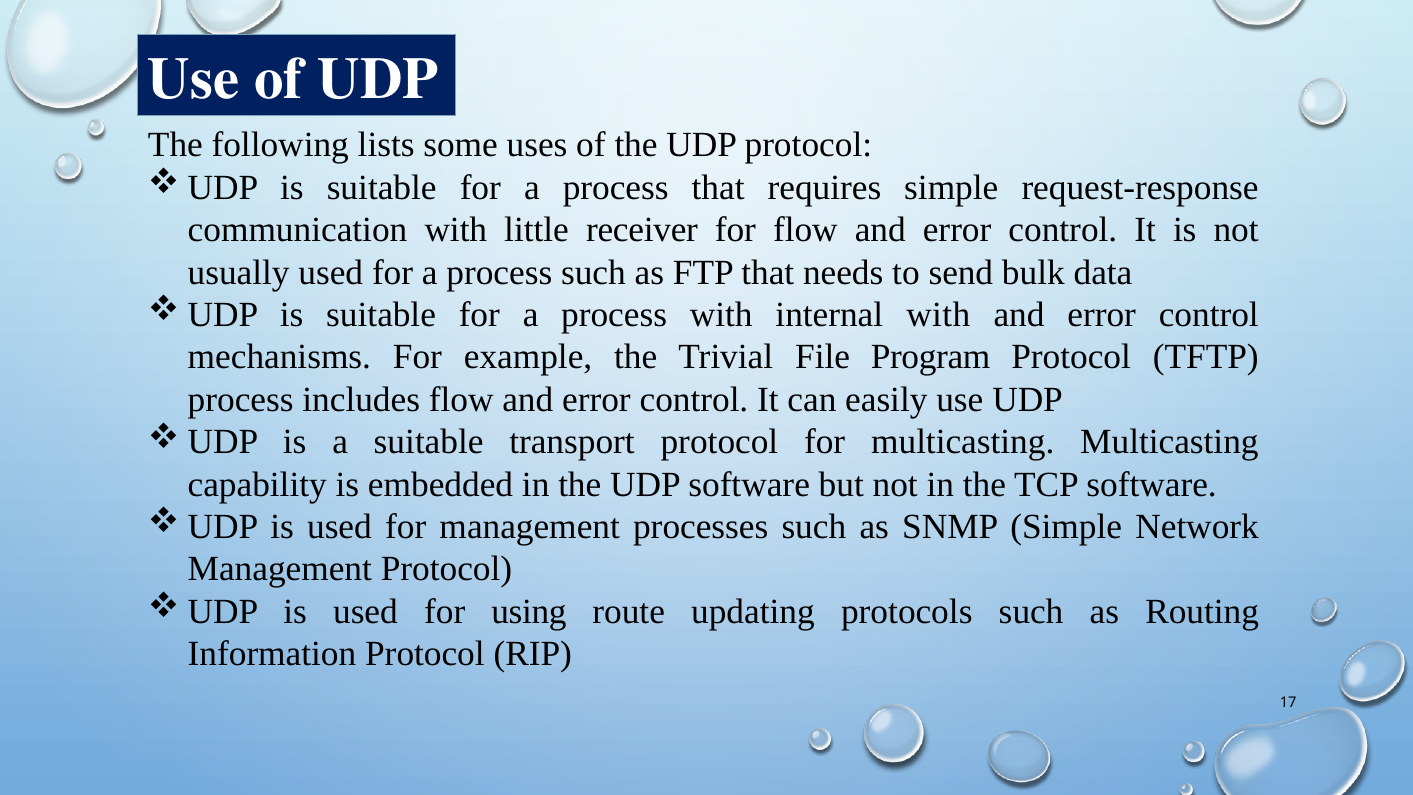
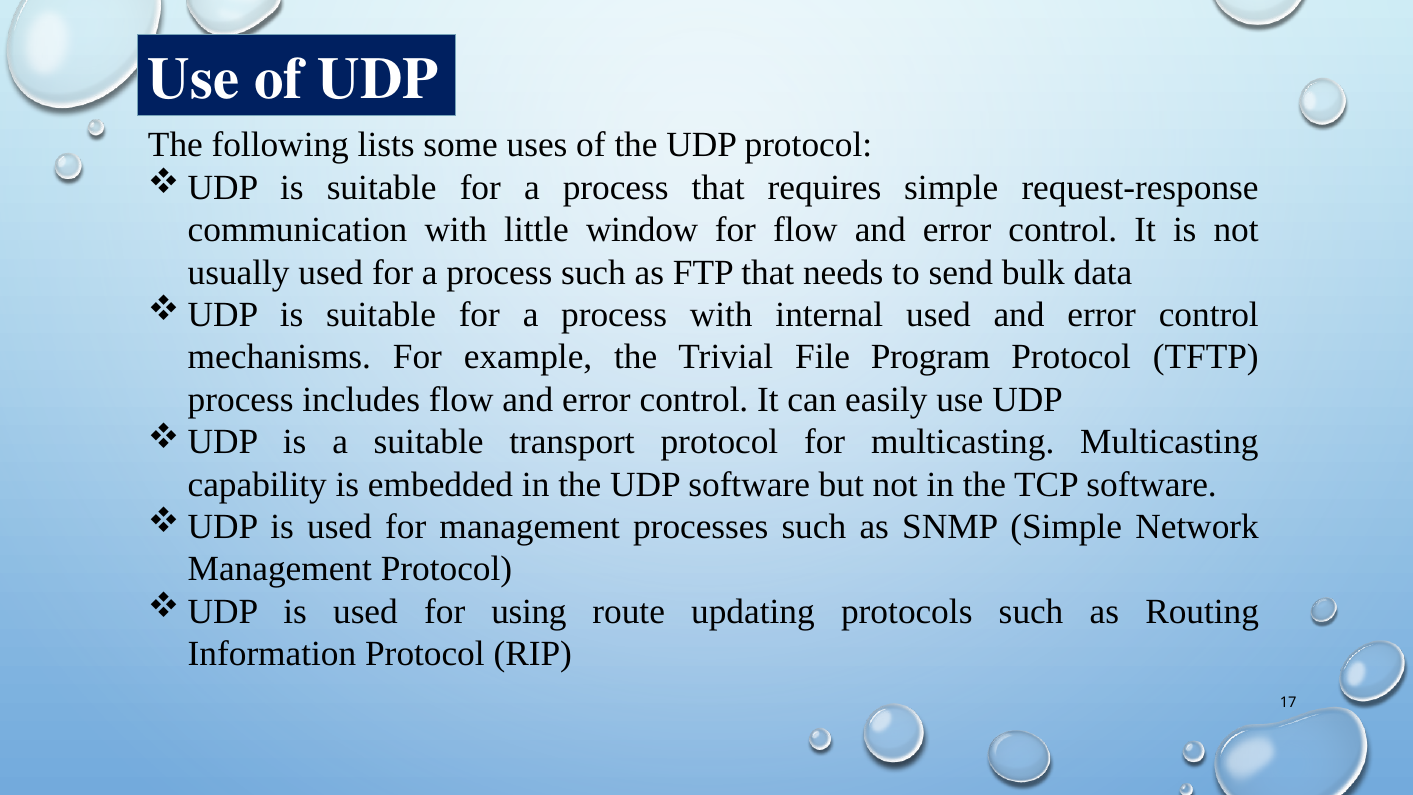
receiver: receiver -> window (642, 230)
internal with: with -> used (938, 315)
